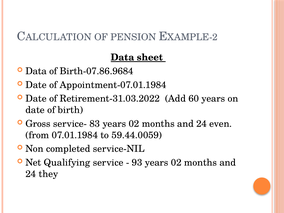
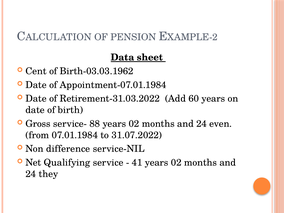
Data: Data -> Cent (36, 71)
Birth-07.86.9684: Birth-07.86.9684 -> Birth-03.03.1962 (97, 71)
83: 83 -> 88 (95, 124)
59.44.0059: 59.44.0059 -> 31.07.2022 (137, 135)
completed: completed -> difference (68, 149)
93: 93 -> 41 (137, 163)
